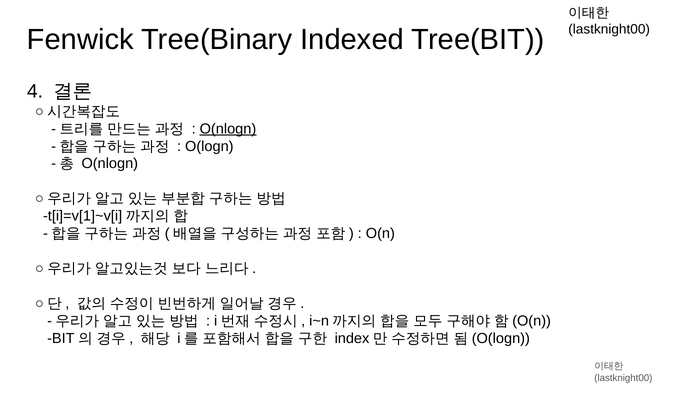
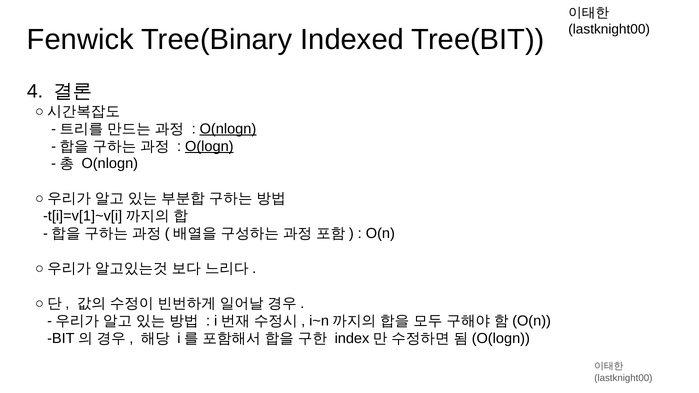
O(logn underline: none -> present (209, 146)
